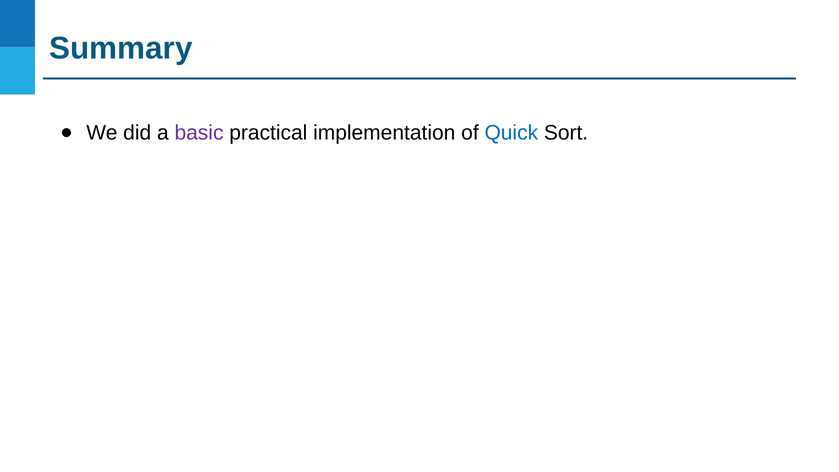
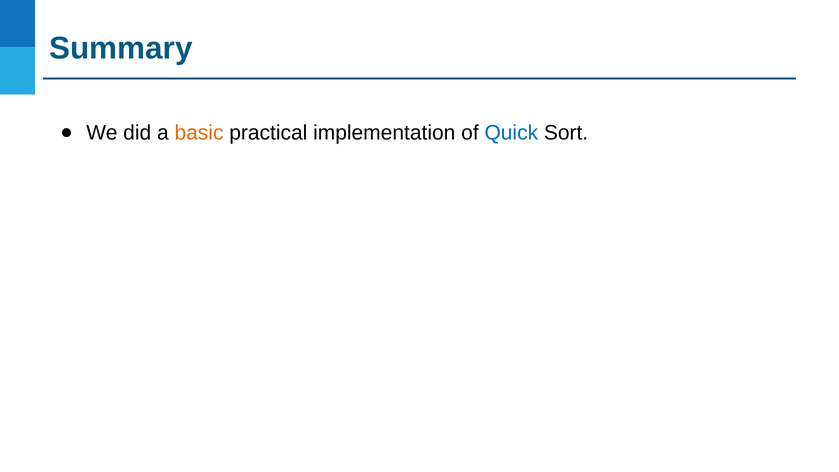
basic colour: purple -> orange (199, 133)
